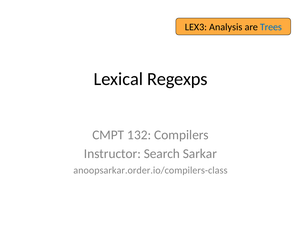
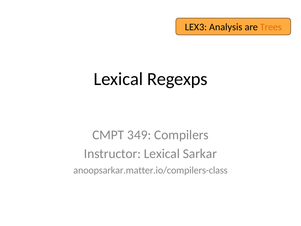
Trees colour: blue -> orange (271, 27)
132: 132 -> 349 (139, 135)
Instructor Search: Search -> Lexical (162, 154)
anoopsarkar.order.io/compilers-class: anoopsarkar.order.io/compilers-class -> anoopsarkar.matter.io/compilers-class (151, 170)
